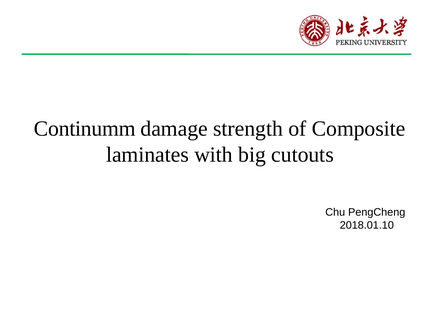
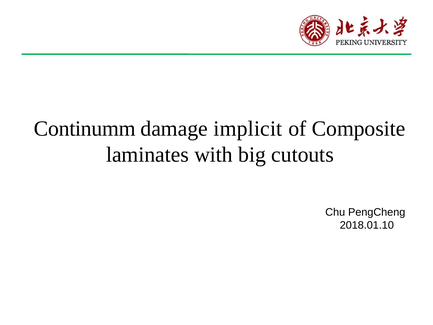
strength: strength -> implicit (248, 129)
